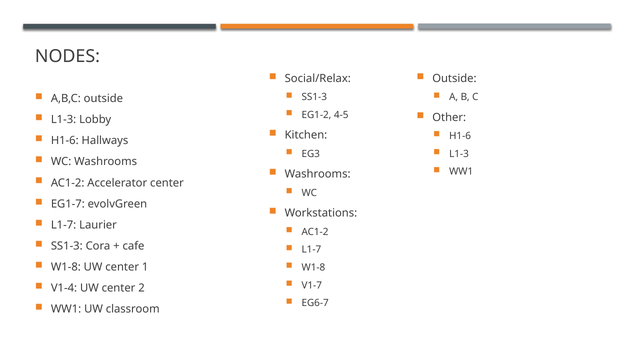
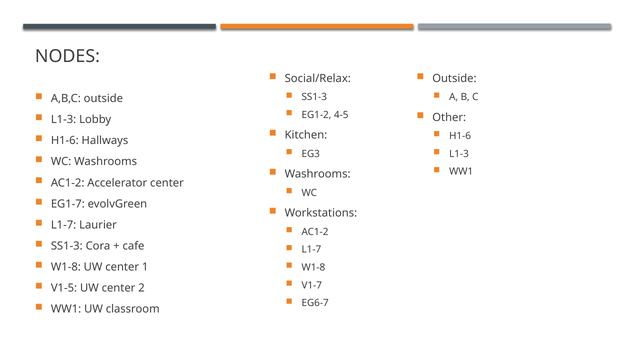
V1-4: V1-4 -> V1-5 (64, 288)
